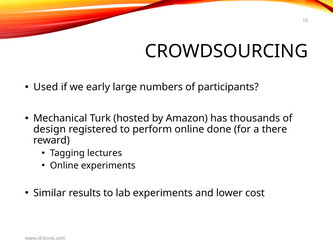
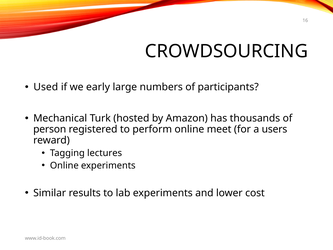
design: design -> person (50, 129)
done: done -> meet (219, 129)
there: there -> users (275, 129)
